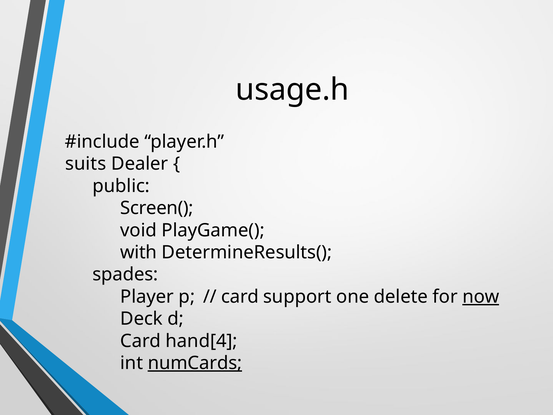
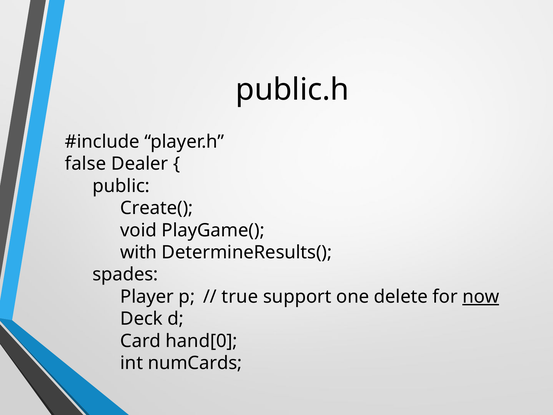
usage.h: usage.h -> public.h (292, 90)
suits: suits -> false (86, 164)
Screen(: Screen( -> Create( (157, 208)
card: card -> true (240, 297)
hand[4: hand[4 -> hand[0 (202, 341)
numCards underline: present -> none (195, 363)
